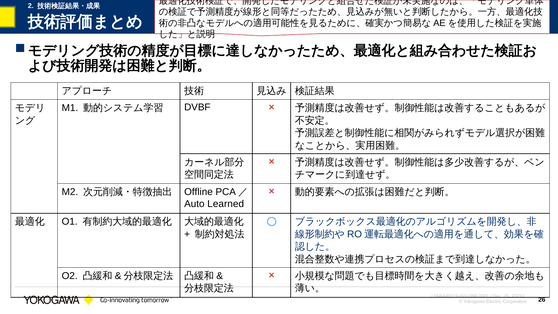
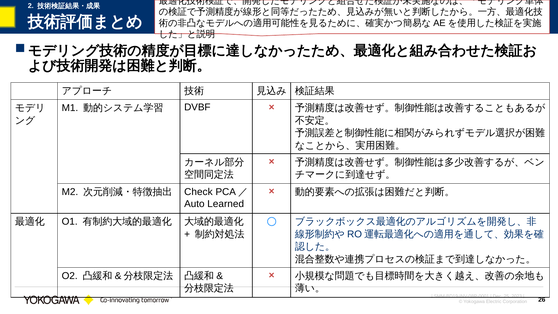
Offline: Offline -> Check (198, 192)
